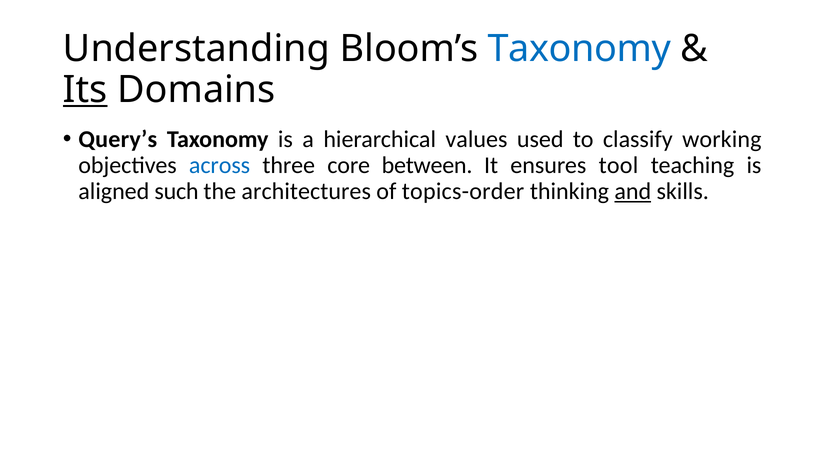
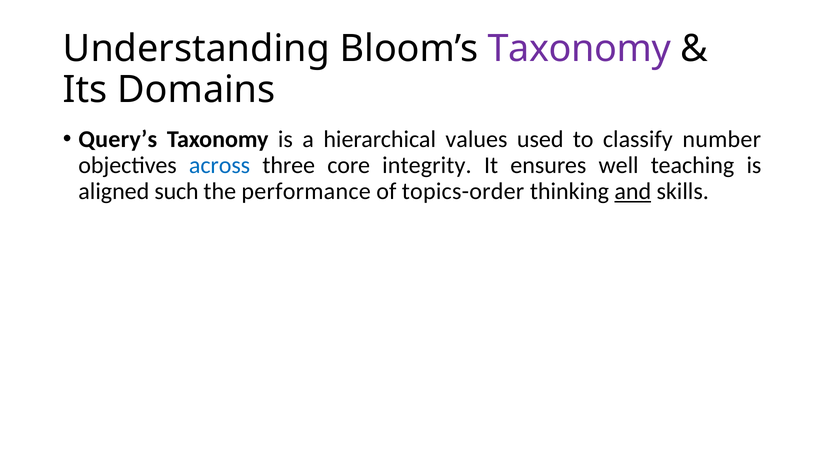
Taxonomy colour: blue -> purple (579, 49)
Its underline: present -> none (85, 90)
working: working -> number (722, 139)
between: between -> integrity (427, 165)
tool: tool -> well (619, 165)
architectures: architectures -> performance (306, 191)
